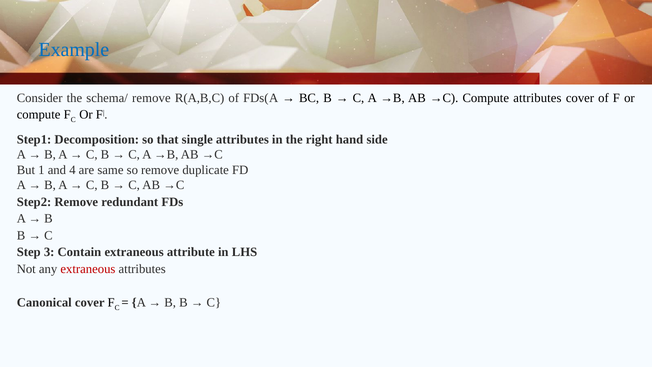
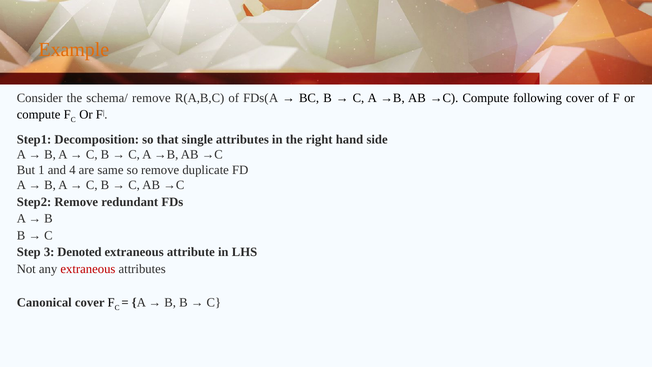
Example colour: blue -> orange (74, 50)
Compute attributes: attributes -> following (538, 98)
Contain: Contain -> Denoted (80, 252)
